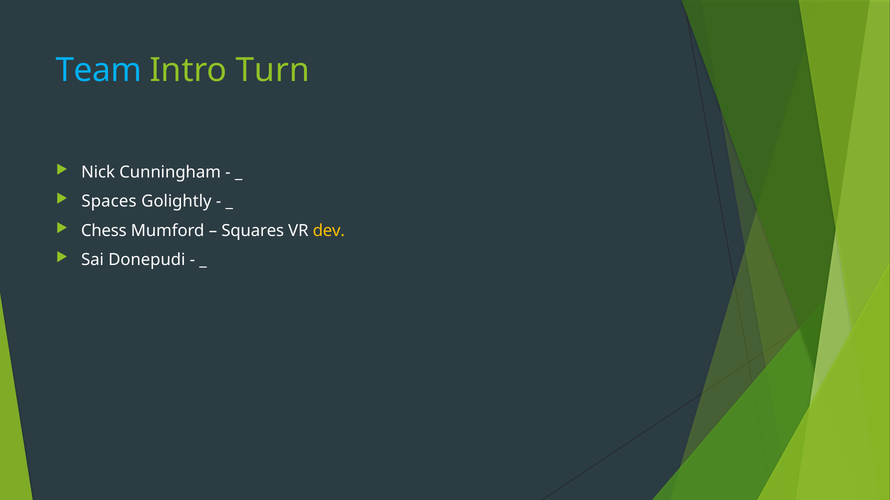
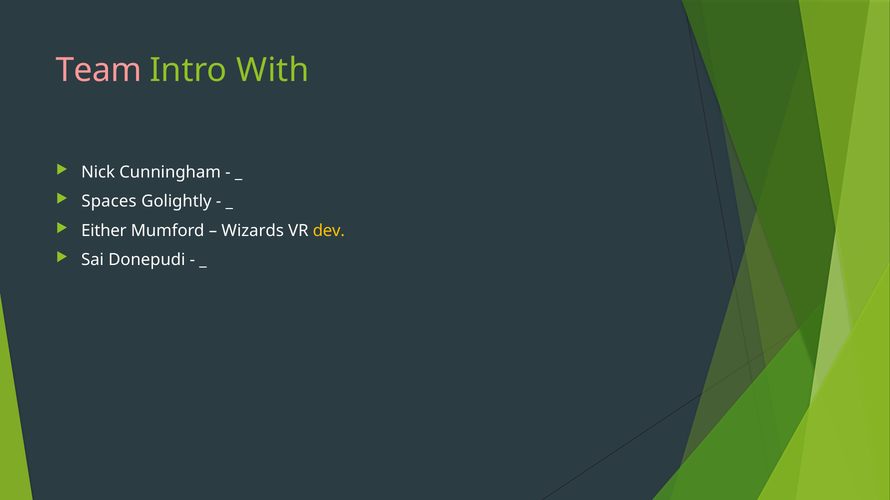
Team colour: light blue -> pink (99, 70)
Turn: Turn -> With (273, 70)
Chess: Chess -> Either (104, 231)
Squares: Squares -> Wizards (253, 231)
